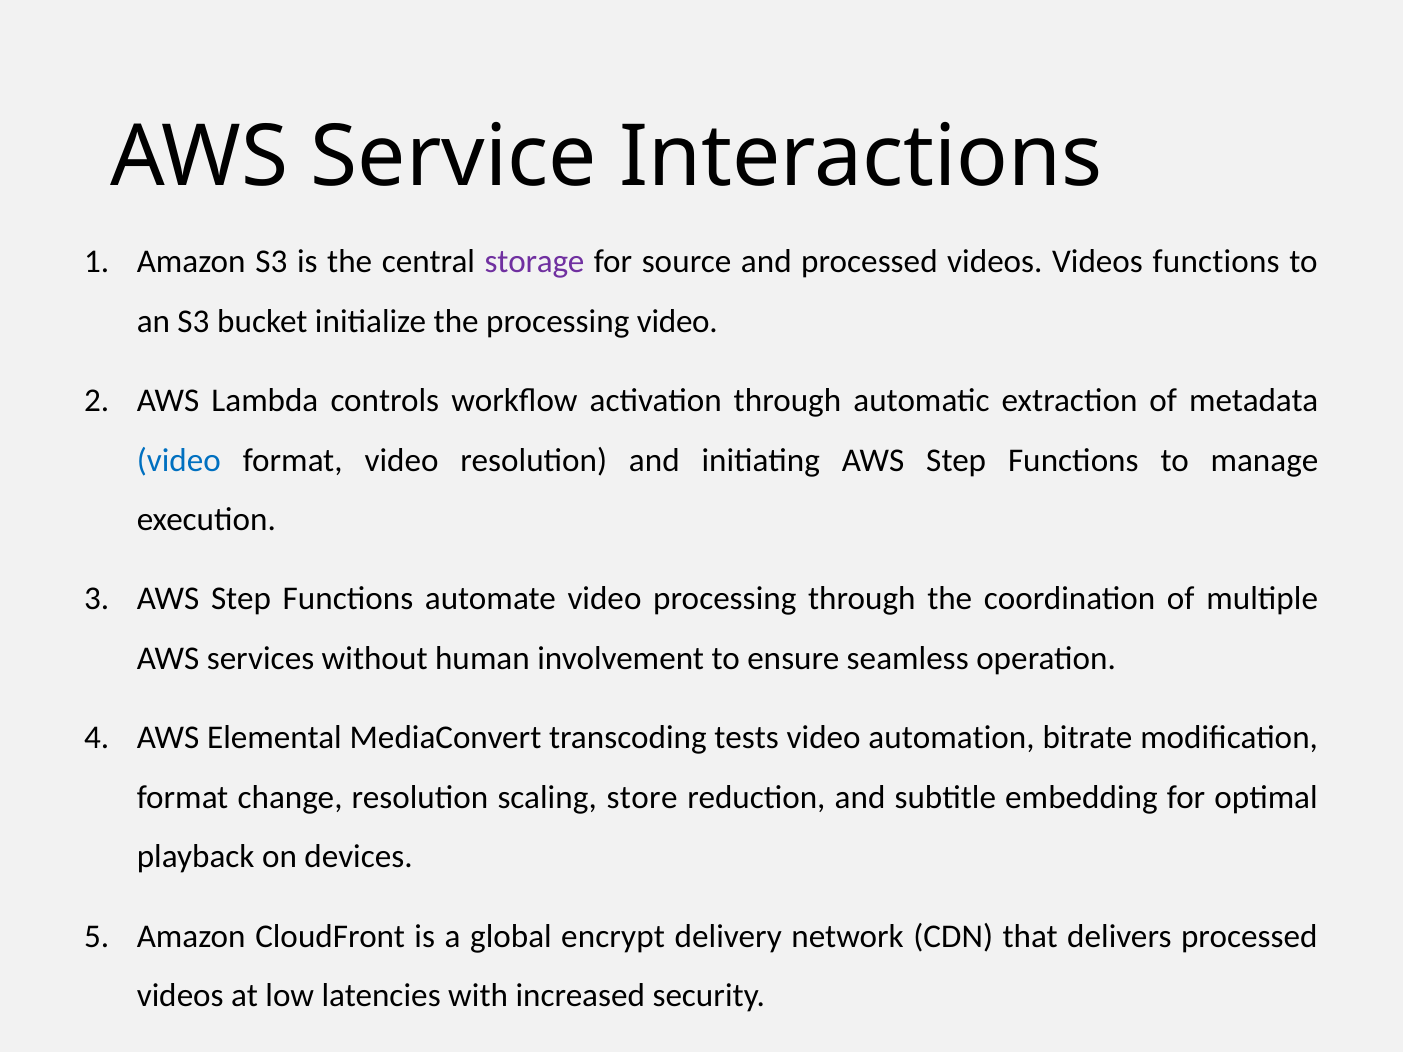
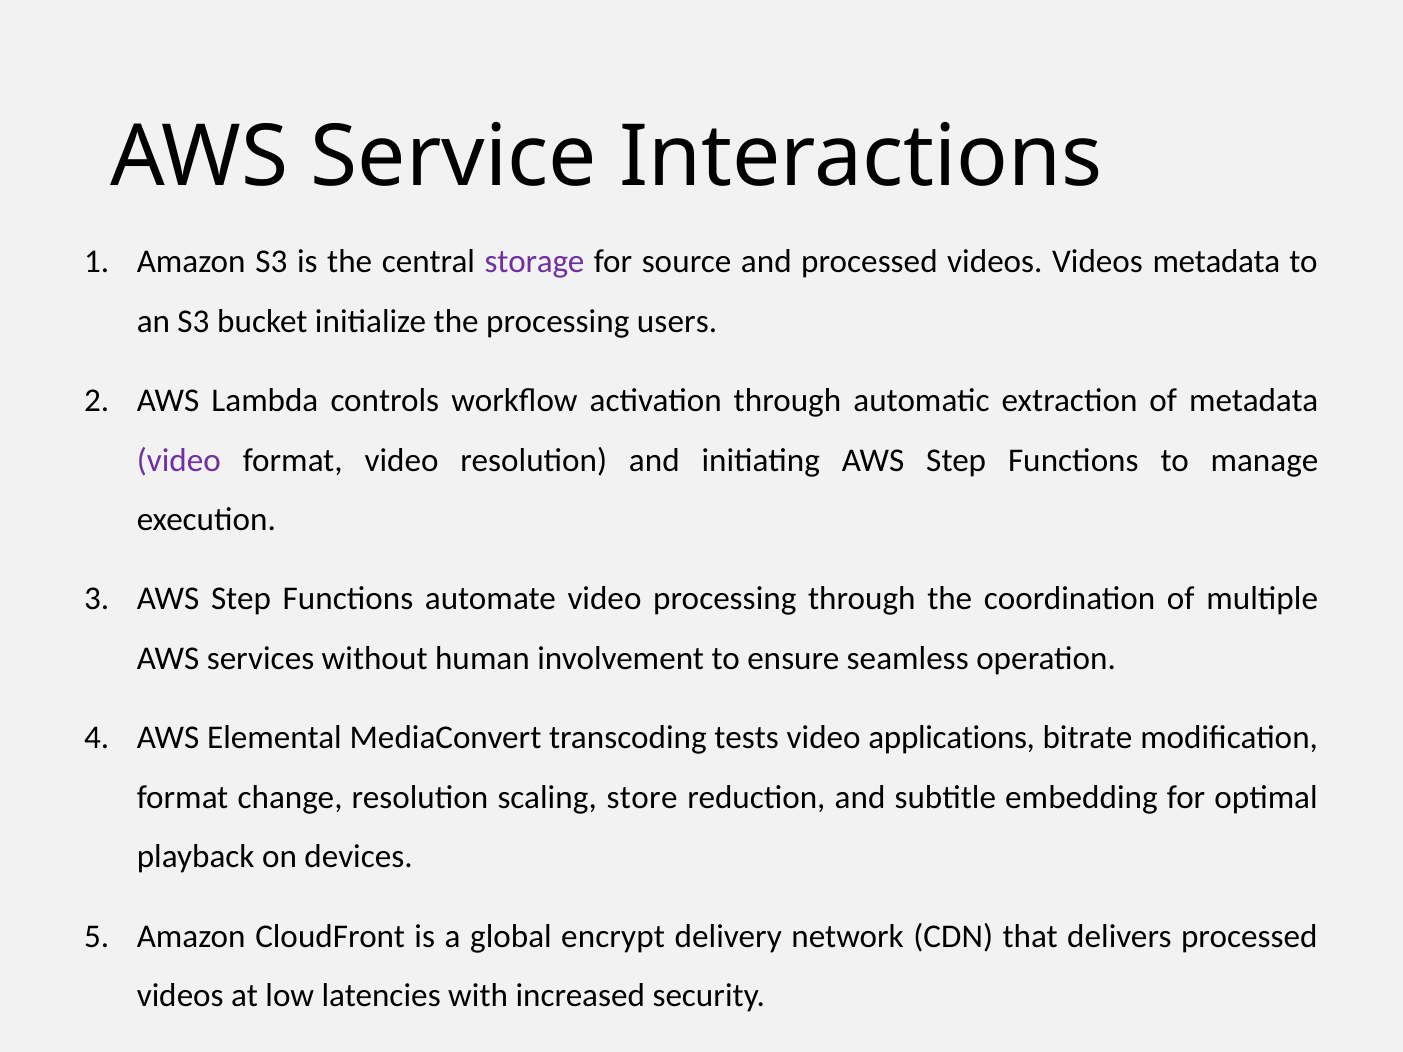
Videos functions: functions -> metadata (1216, 262)
processing video: video -> users (677, 321)
video colour: blue -> purple (179, 460)
automation: automation -> applications (952, 738)
